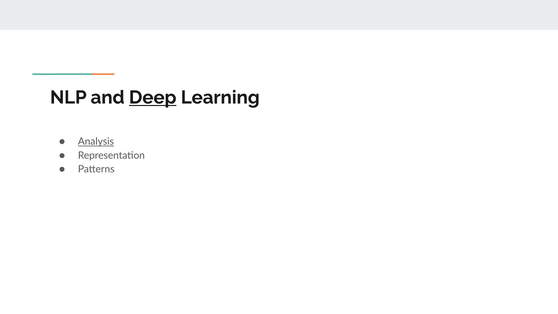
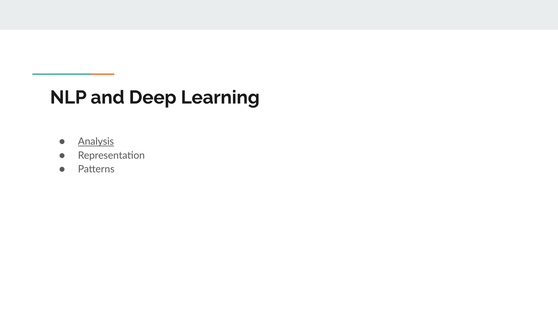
Deep underline: present -> none (153, 97)
